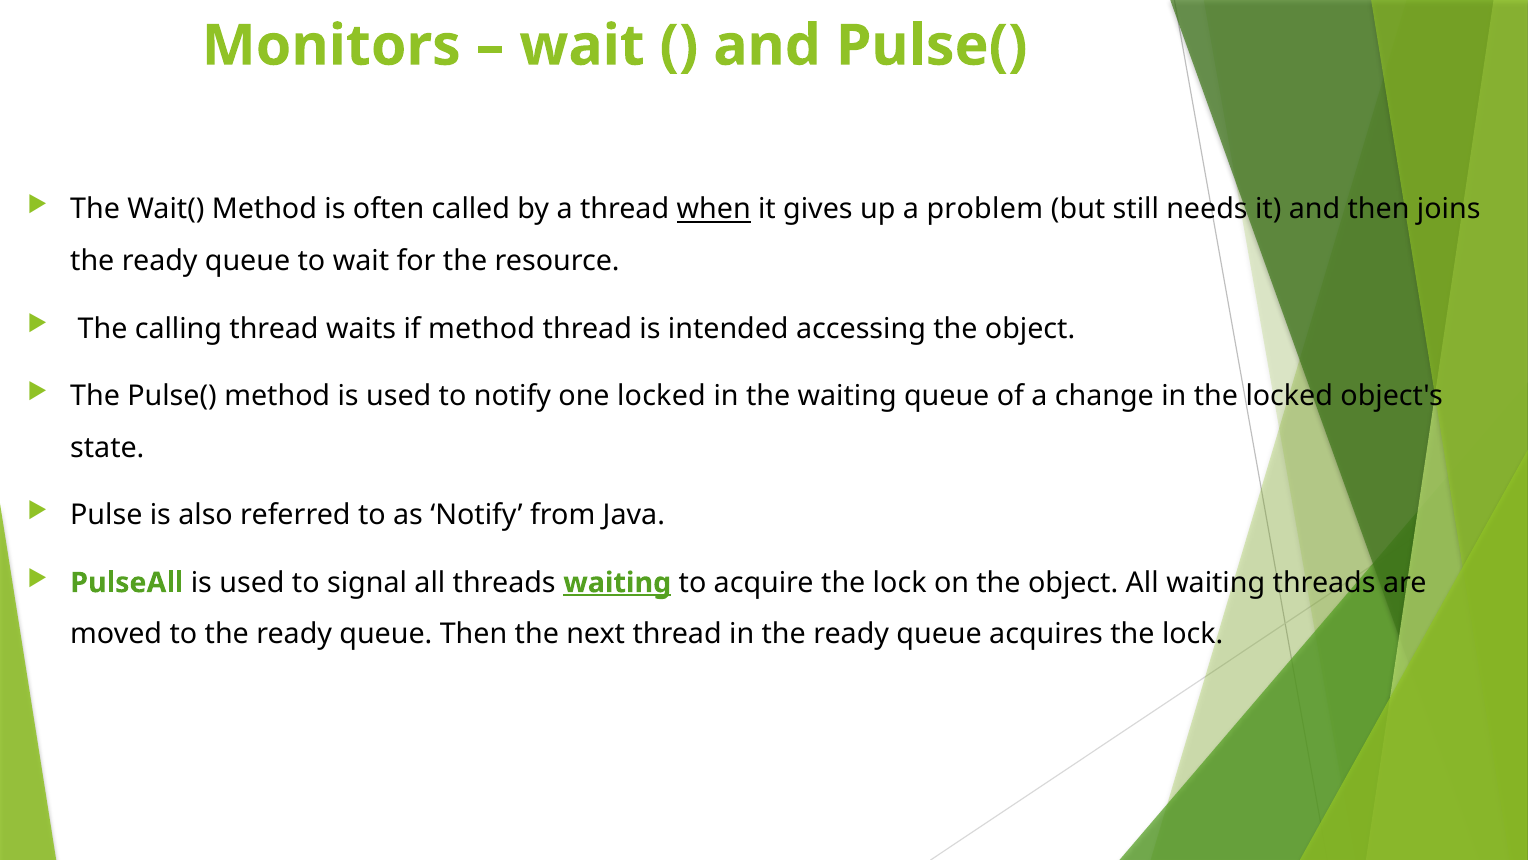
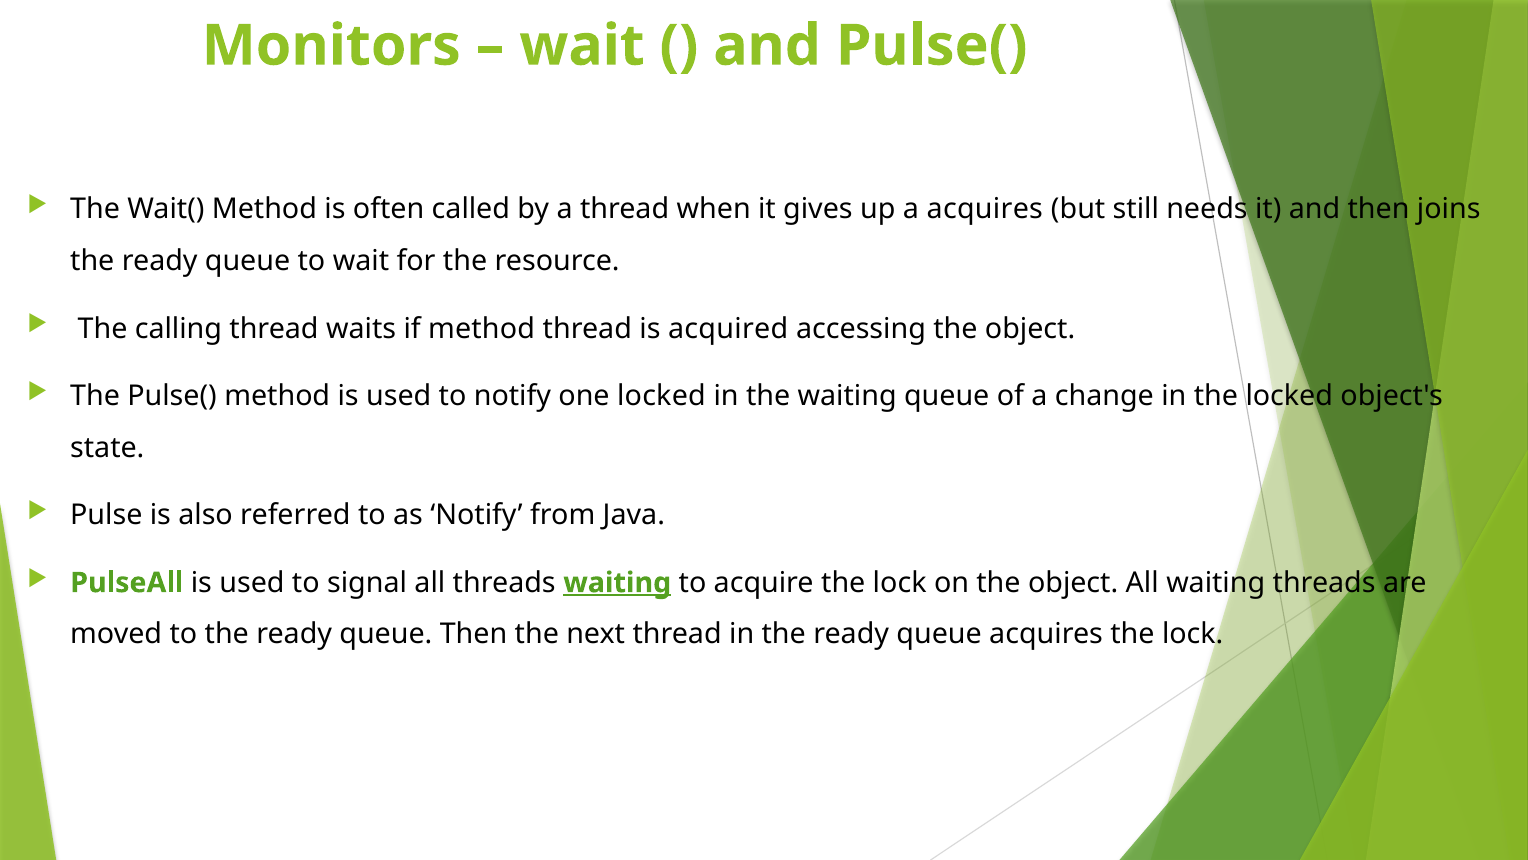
when underline: present -> none (714, 209)
a problem: problem -> acquires (985, 209)
intended: intended -> acquired (728, 328)
